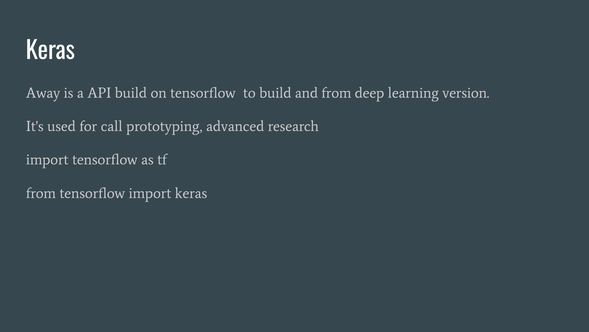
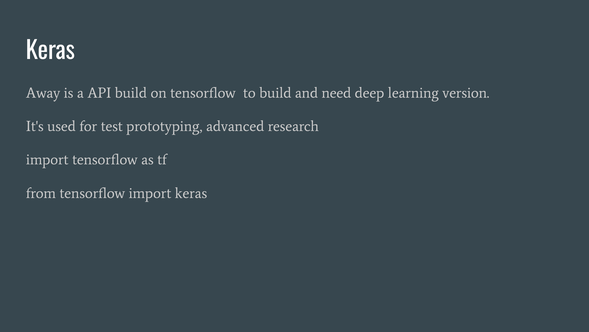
and from: from -> need (336, 93)
call: call -> test (112, 126)
